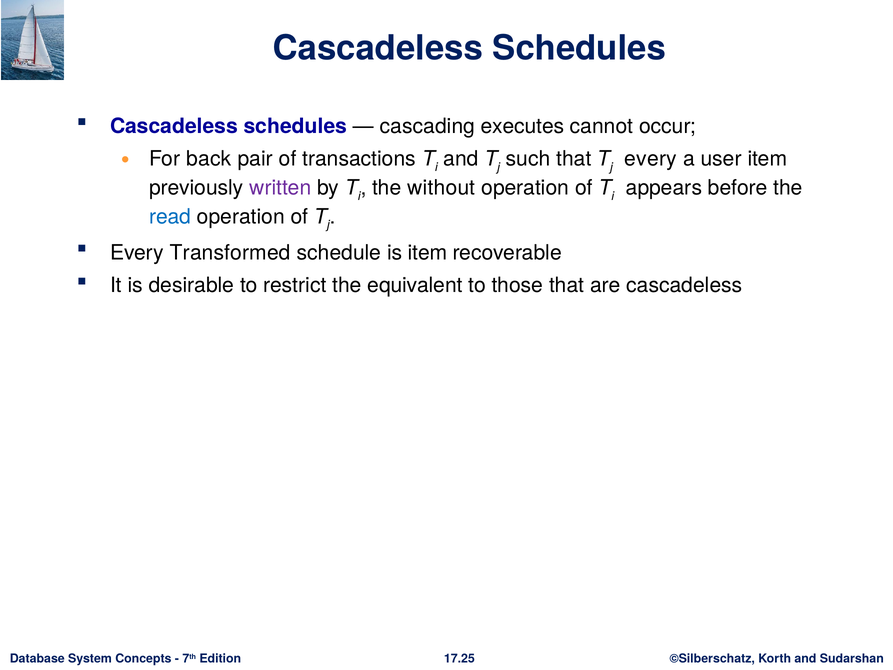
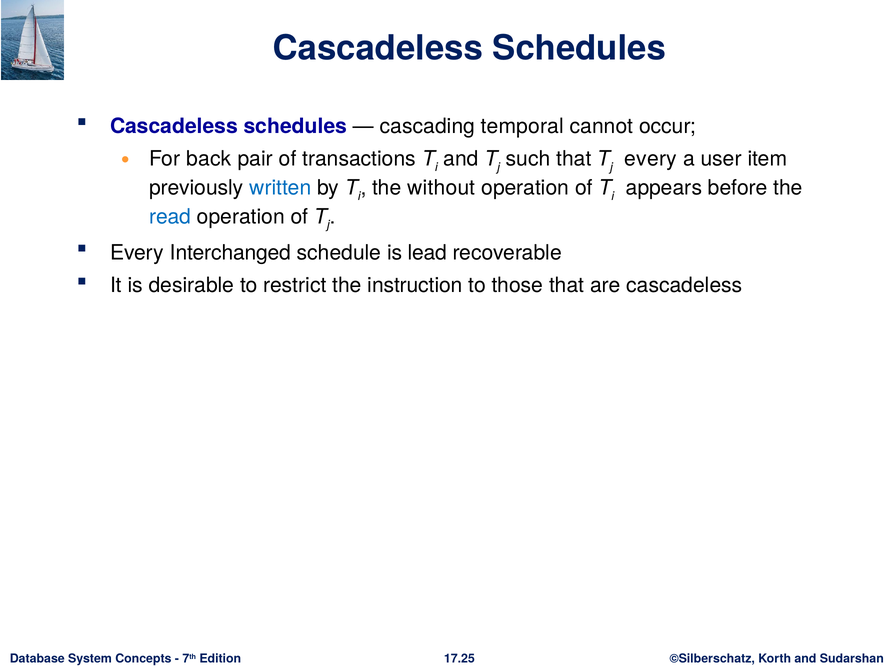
executes: executes -> temporal (522, 126)
written colour: purple -> blue (280, 188)
Transformed: Transformed -> Interchanged (230, 253)
is item: item -> lead (428, 253)
equivalent: equivalent -> instruction (415, 285)
